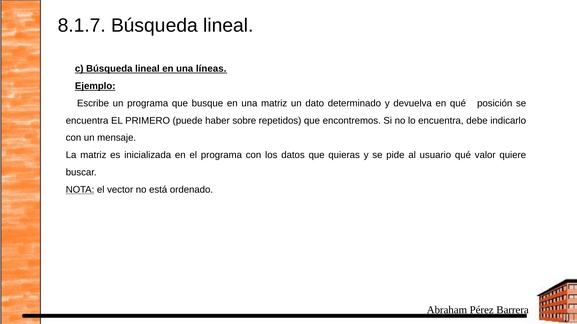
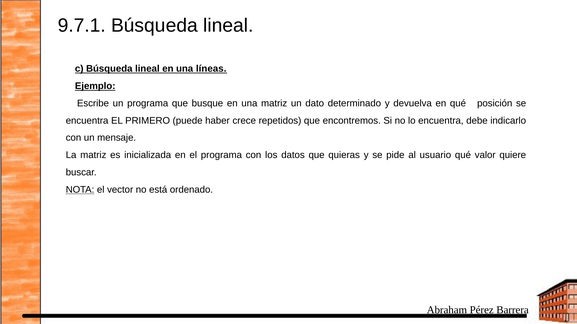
8.1.7: 8.1.7 -> 9.7.1 (82, 25)
sobre: sobre -> crece (244, 121)
